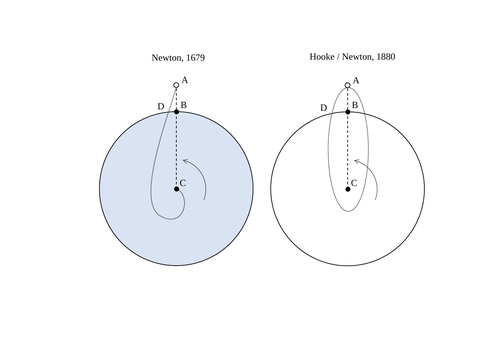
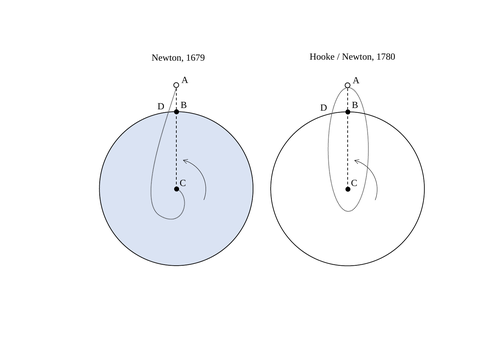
1880: 1880 -> 1780 (386, 57)
